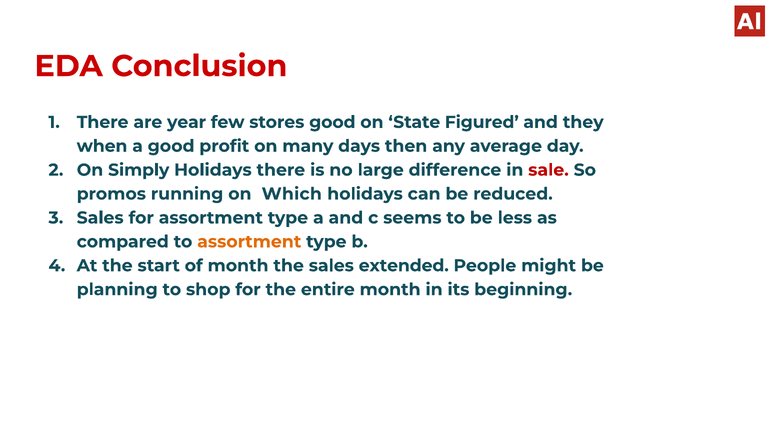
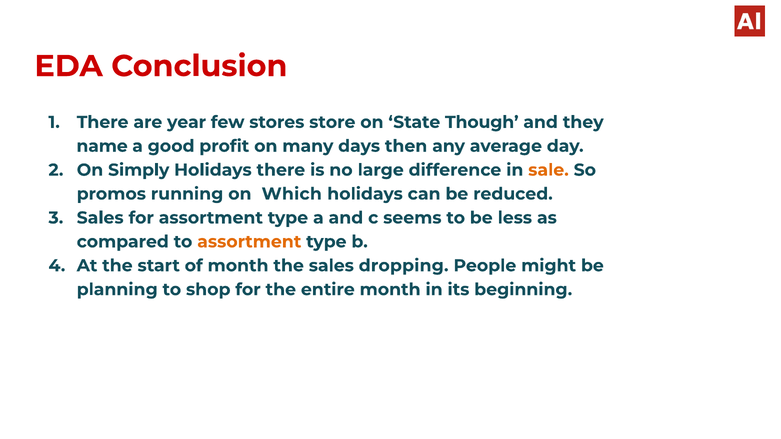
stores good: good -> store (332, 122)
Figured: Figured -> Though (482, 122)
when: when -> name (102, 146)
sale colour: red -> orange (548, 170)
extended: extended -> dropping (404, 266)
